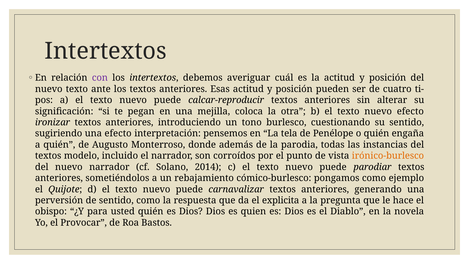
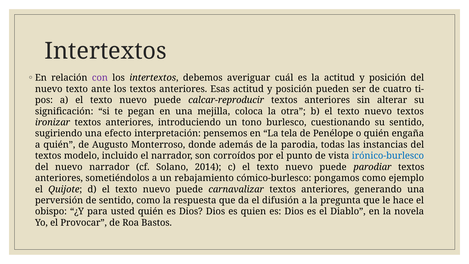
nuevo efecto: efecto -> textos (410, 111)
irónico-burlesco colour: orange -> blue (388, 156)
explicita: explicita -> difusión (281, 200)
